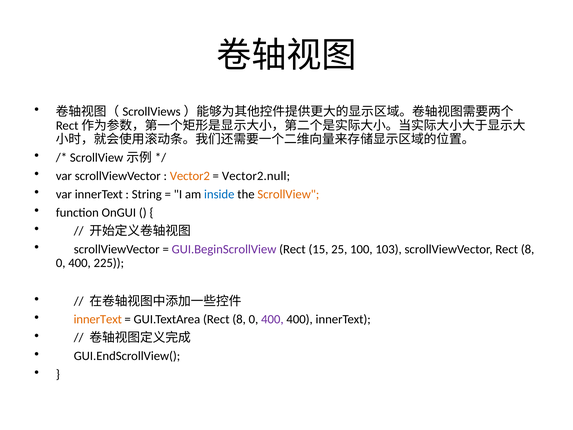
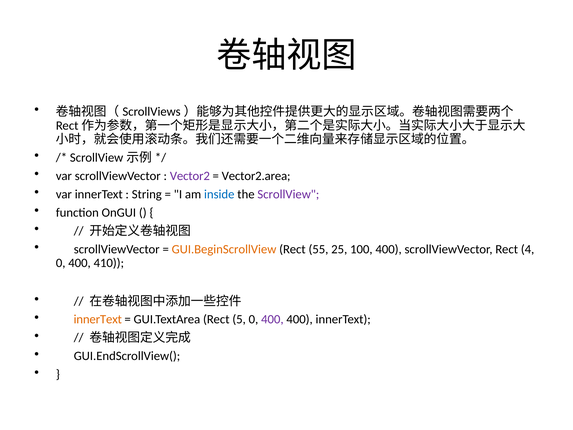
Vector2 colour: orange -> purple (190, 176)
Vector2.null: Vector2.null -> Vector2.area (256, 176)
ScrollView colour: orange -> purple (288, 194)
GUI.BeginScrollView colour: purple -> orange (224, 249)
15: 15 -> 55 (318, 249)
100 103: 103 -> 400 (389, 249)
scrollViewVector Rect 8: 8 -> 4 (528, 249)
225: 225 -> 410 (109, 263)
GUI.TextArea Rect 8: 8 -> 5 (239, 319)
